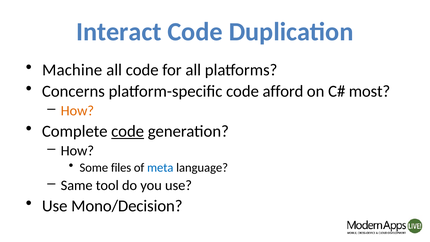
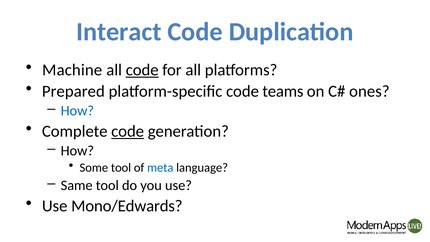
code underline: none -> present (142, 70)
Concerns: Concerns -> Prepared (73, 91)
afford: afford -> teams (283, 91)
most: most -> ones (369, 91)
How colour: orange -> blue (77, 111)
Some files: files -> tool (121, 168)
Mono/Decision: Mono/Decision -> Mono/Edwards (127, 206)
